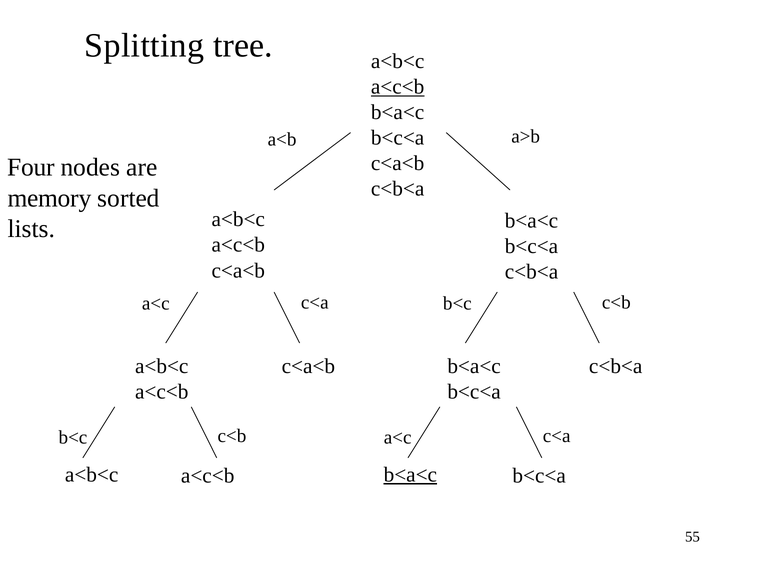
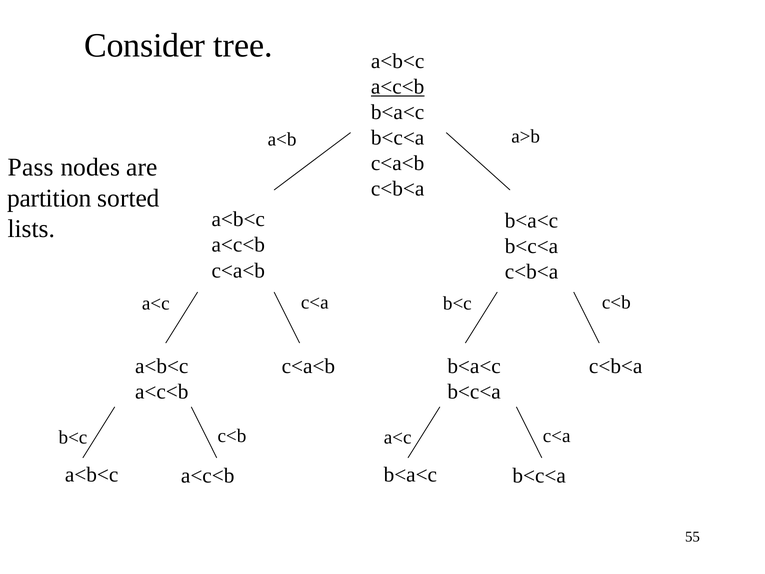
Splitting: Splitting -> Consider (145, 46)
Four: Four -> Pass (31, 167)
memory: memory -> partition (49, 198)
b<a<c underline: present -> none (410, 474)
